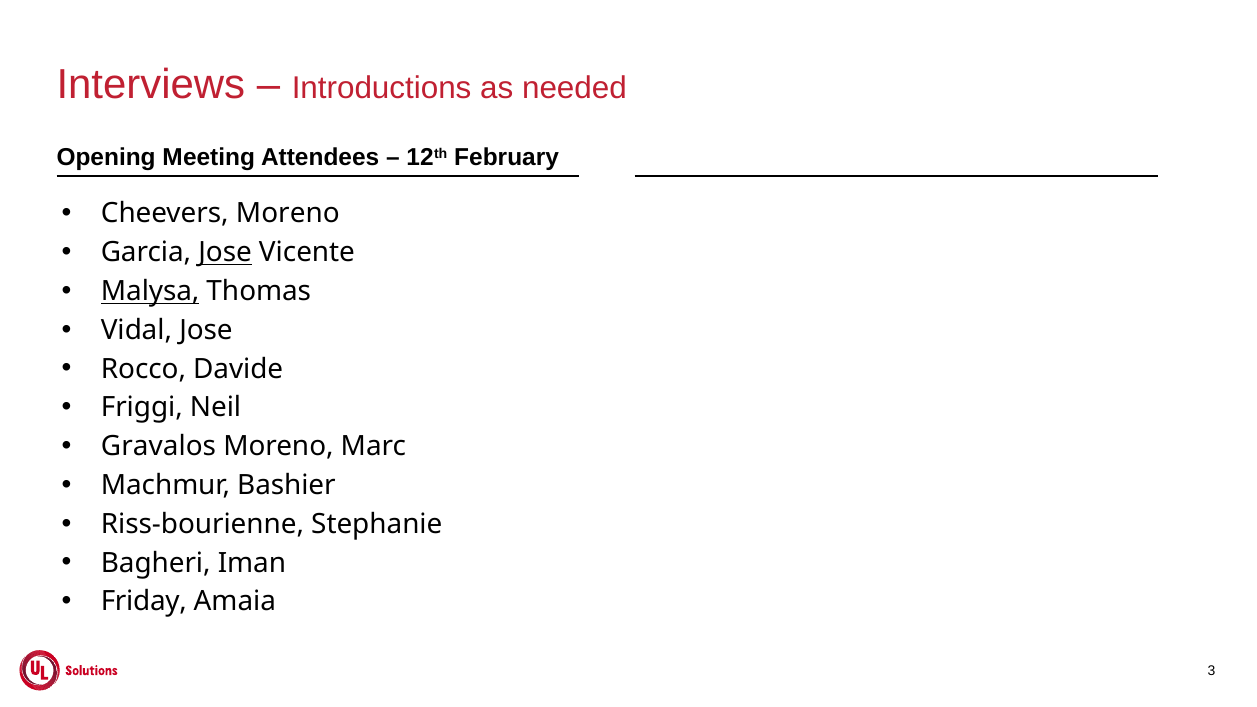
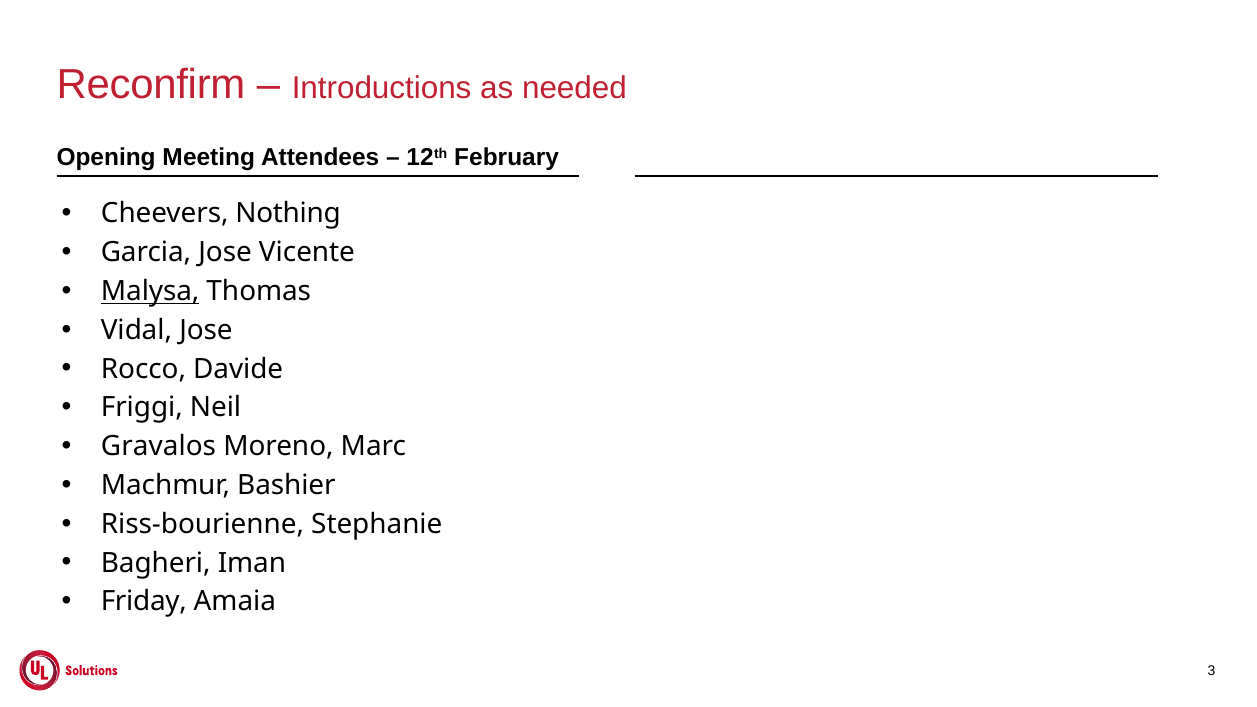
Interviews: Interviews -> Reconfirm (151, 85)
Cheevers Moreno: Moreno -> Nothing (288, 214)
Jose underline: present -> none (225, 253)
